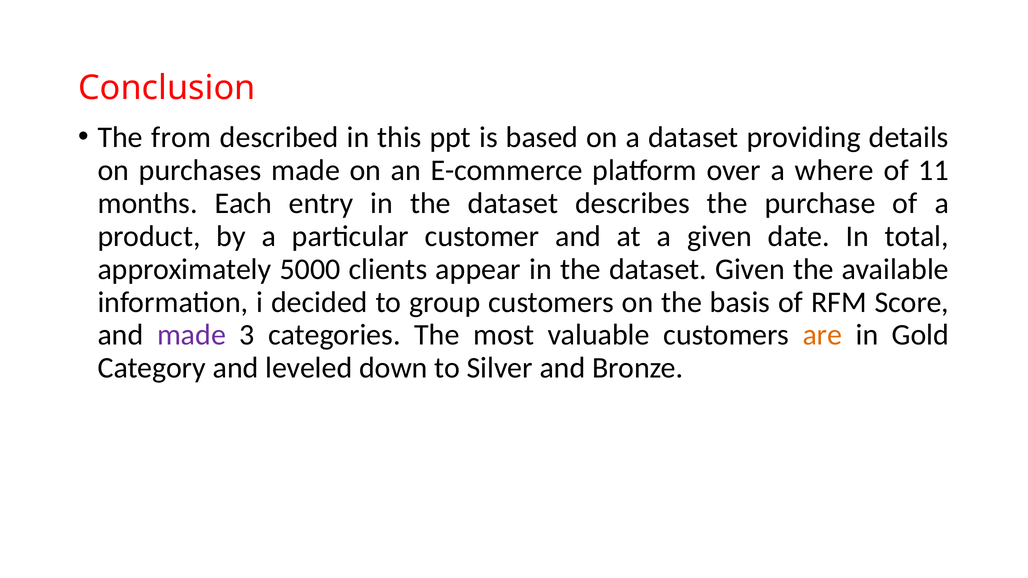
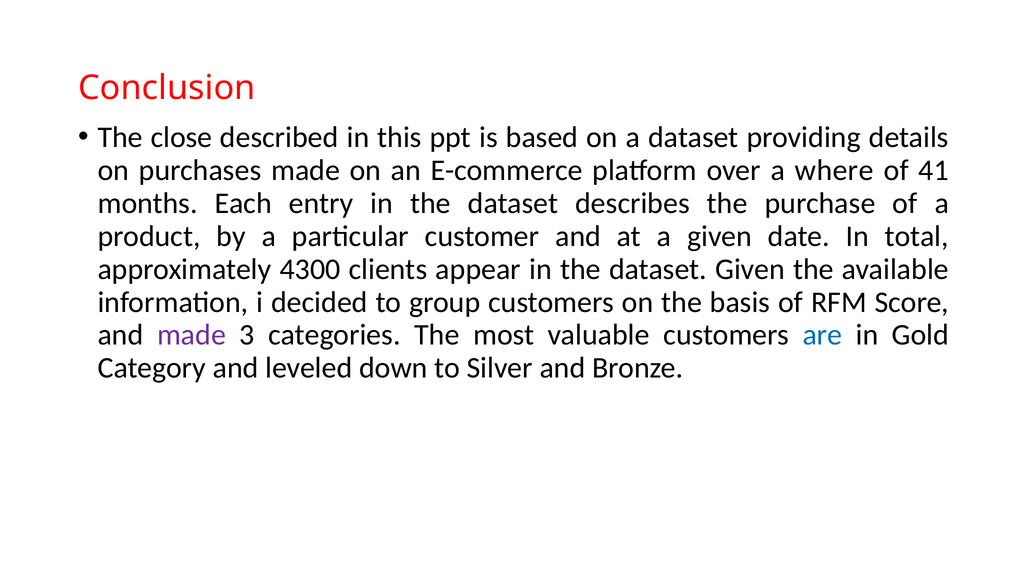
from: from -> close (182, 137)
11: 11 -> 41 (934, 170)
5000: 5000 -> 4300 (310, 269)
are colour: orange -> blue (822, 335)
